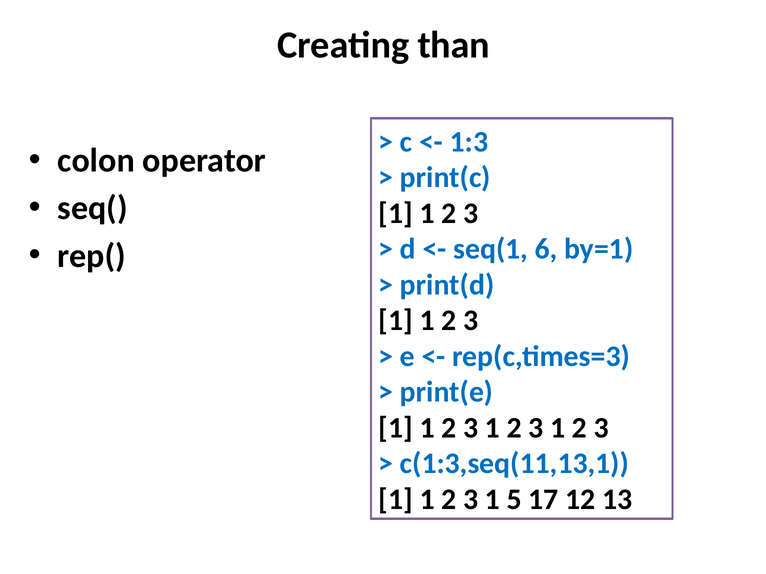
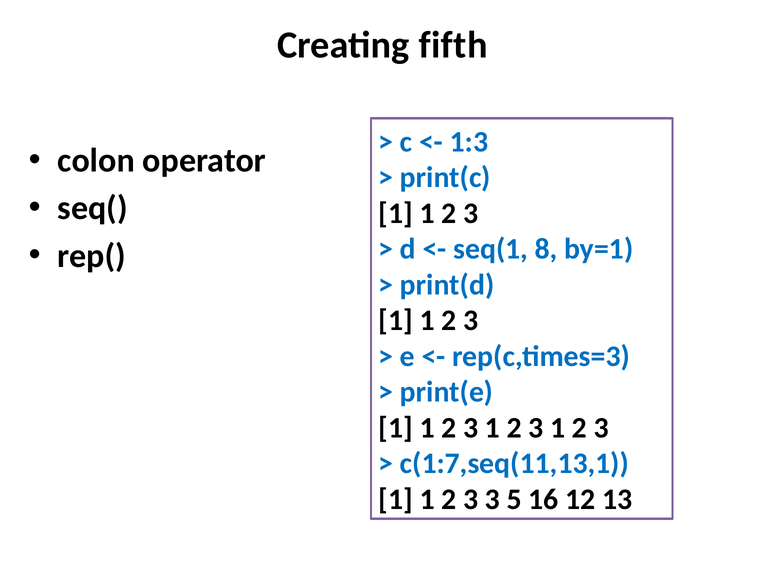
than: than -> fifth (453, 45)
6: 6 -> 8 (546, 249)
c(1:3,seq(11,13,1: c(1:3,seq(11,13,1 -> c(1:7,seq(11,13,1 (514, 464)
1: 1 -> 3 (492, 500)
17: 17 -> 16 (543, 500)
